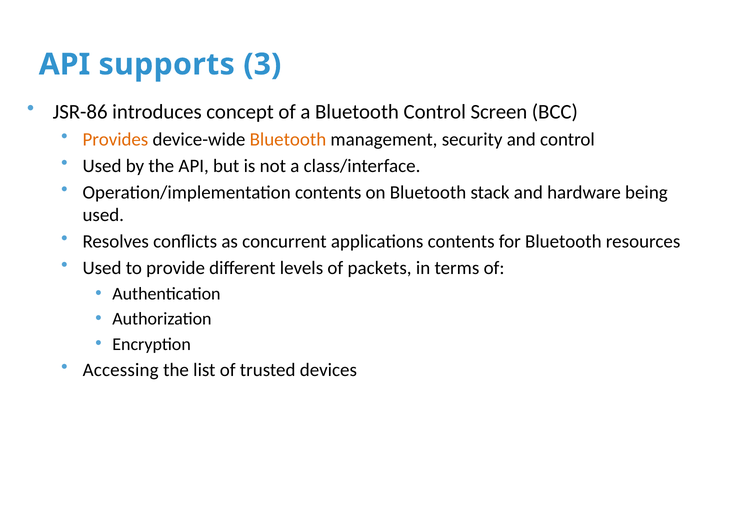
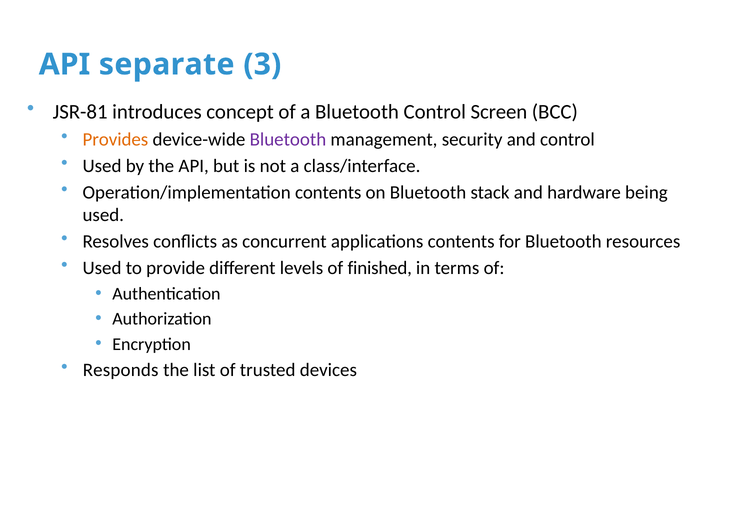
supports: supports -> separate (167, 64)
JSR-86: JSR-86 -> JSR-81 (80, 112)
Bluetooth colour: orange -> purple (288, 139)
packets: packets -> finished (380, 268)
Accessing: Accessing -> Responds (121, 370)
